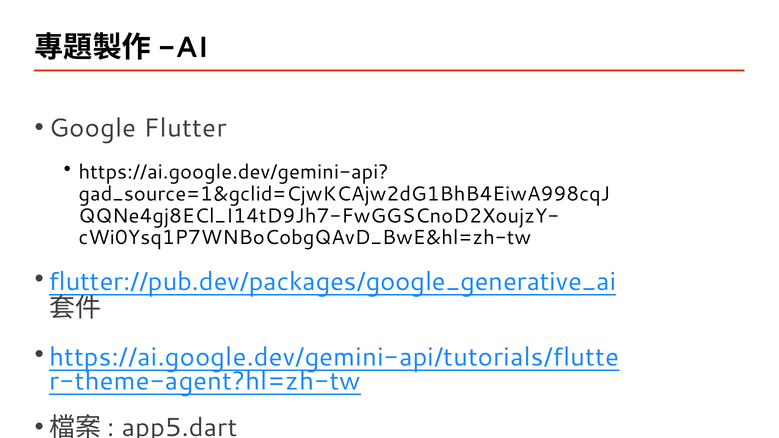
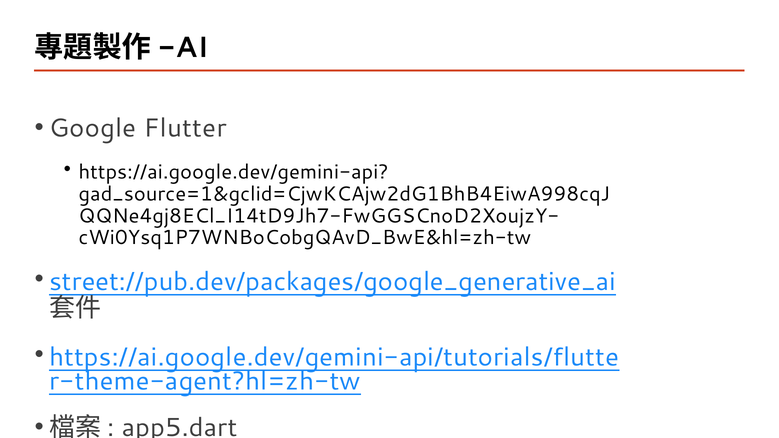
flutter://pub.dev/packages/google_generative_ai: flutter://pub.dev/packages/google_generative_ai -> street://pub.dev/packages/google_generative_ai (332, 282)
